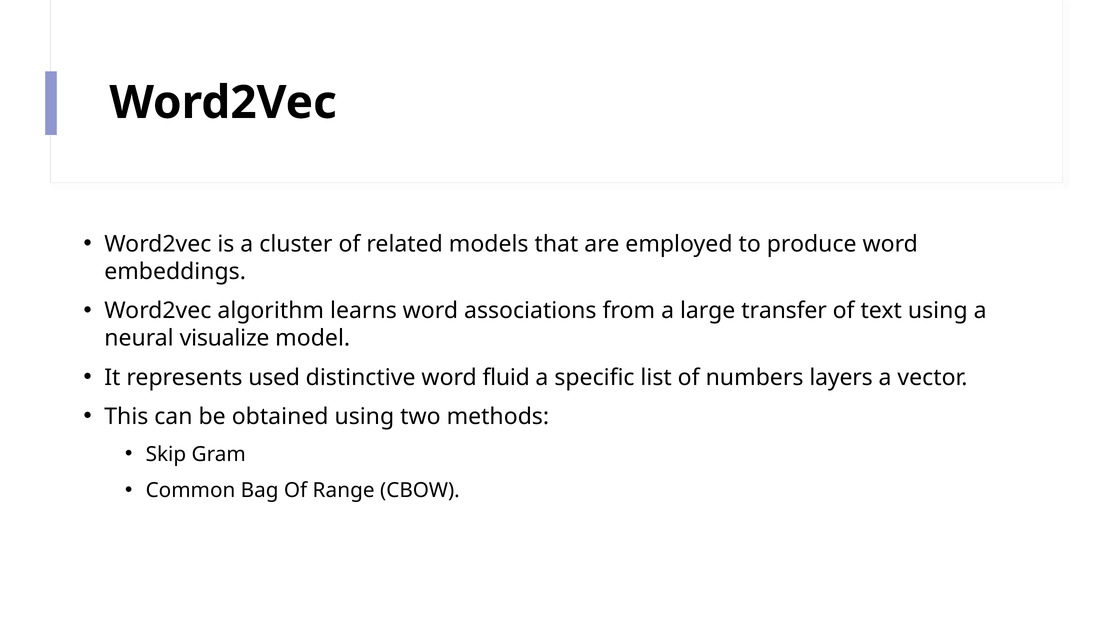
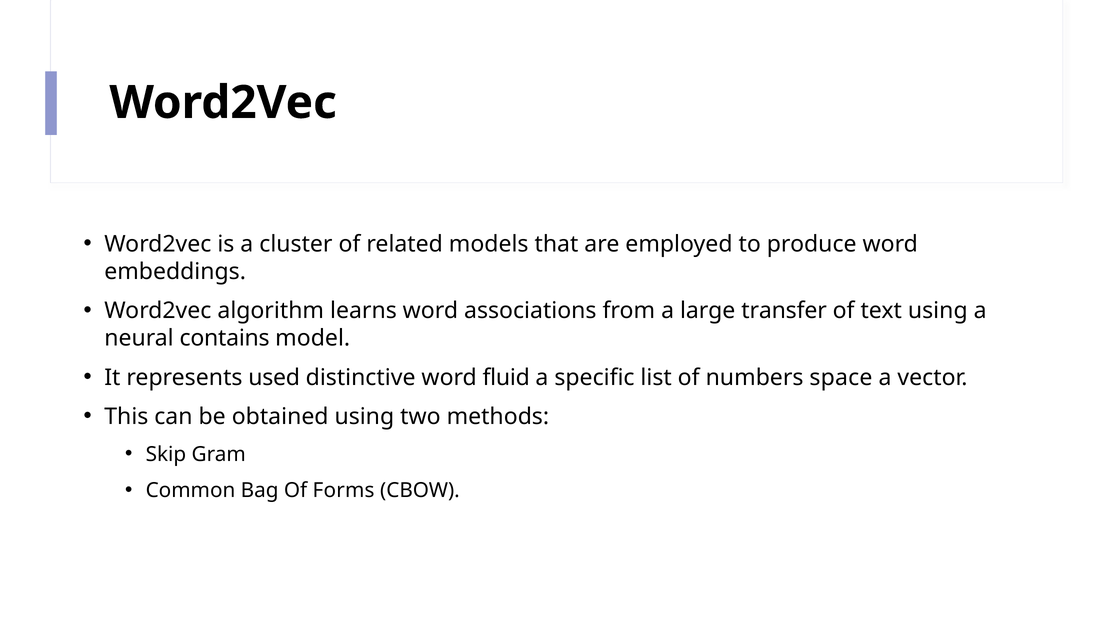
visualize: visualize -> contains (225, 339)
layers: layers -> space (841, 378)
Range: Range -> Forms (344, 491)
